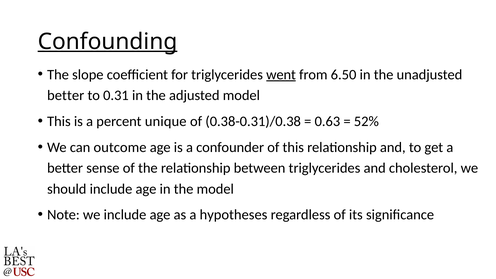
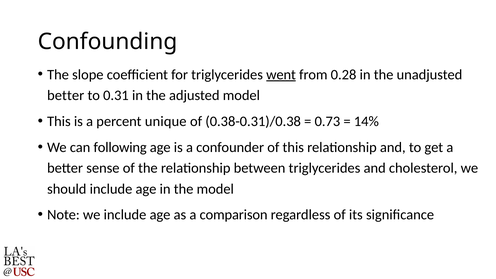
Confounding underline: present -> none (108, 42)
6.50: 6.50 -> 0.28 (344, 75)
0.63: 0.63 -> 0.73 (327, 121)
52%: 52% -> 14% (366, 121)
outcome: outcome -> following (120, 147)
hypotheses: hypotheses -> comparison (234, 215)
